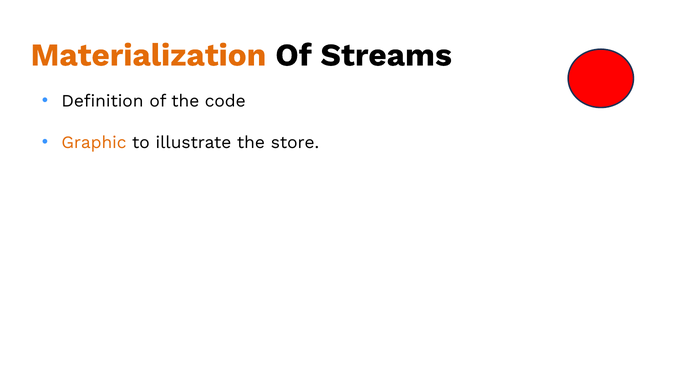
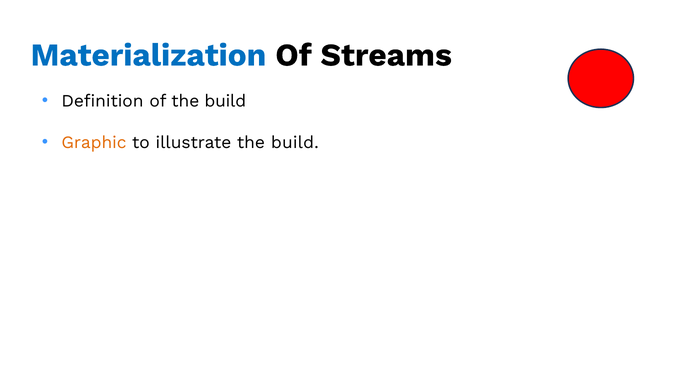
Materialization colour: orange -> blue (148, 55)
of the code: code -> build (225, 101)
illustrate the store: store -> build (295, 142)
